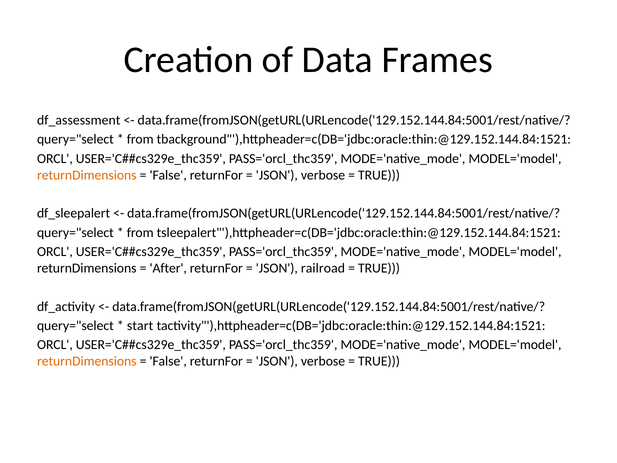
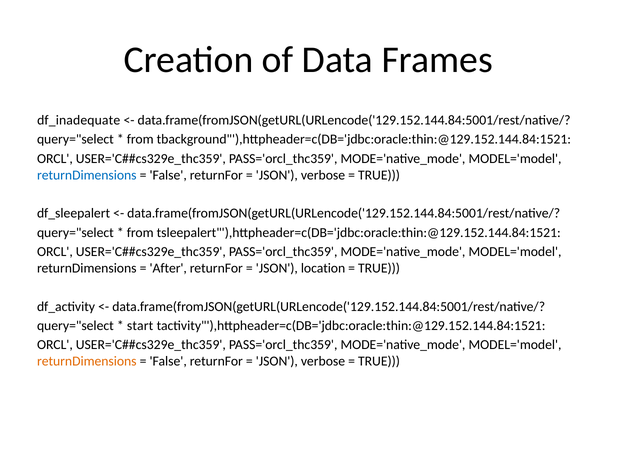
df_assessment: df_assessment -> df_inadequate (79, 120)
returnDimensions colour: orange -> blue (87, 175)
railroad: railroad -> location (323, 268)
